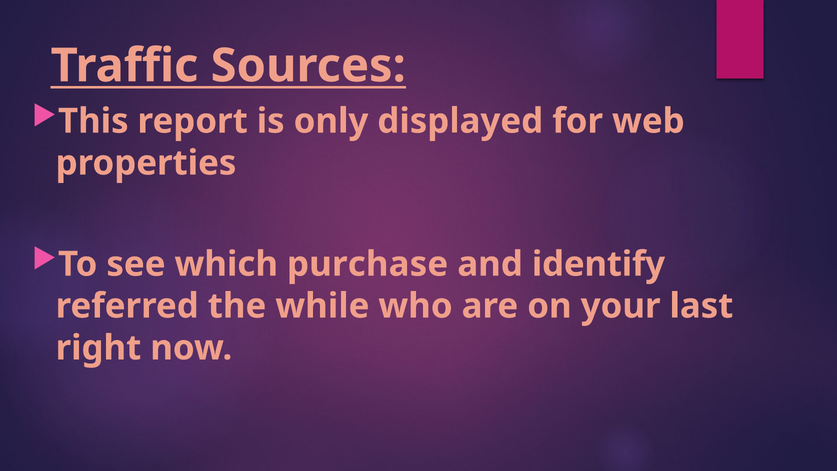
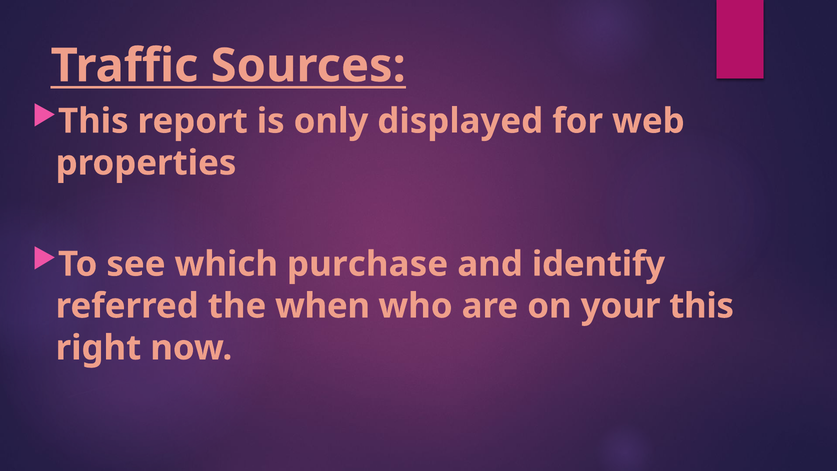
while: while -> when (323, 306)
your last: last -> this (702, 306)
